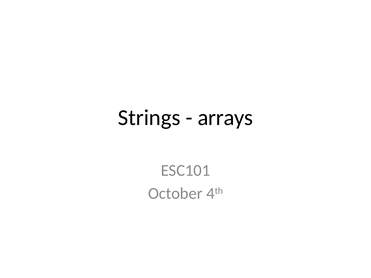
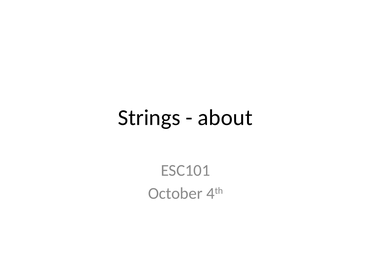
arrays: arrays -> about (225, 118)
